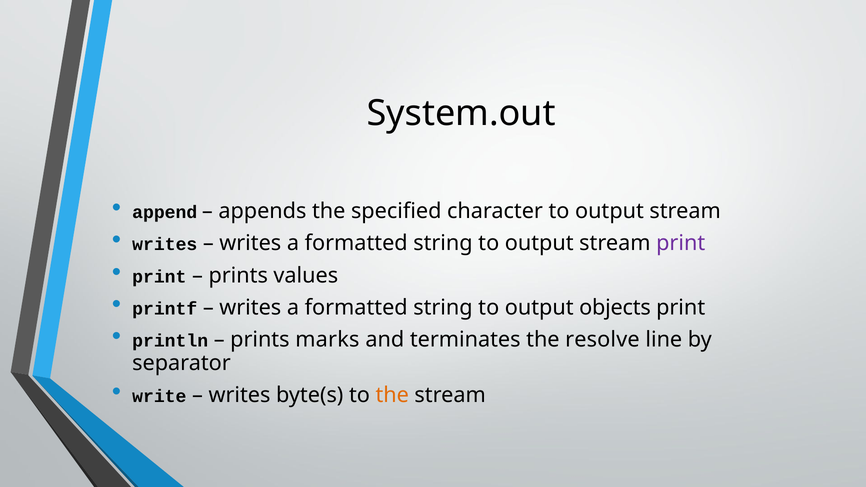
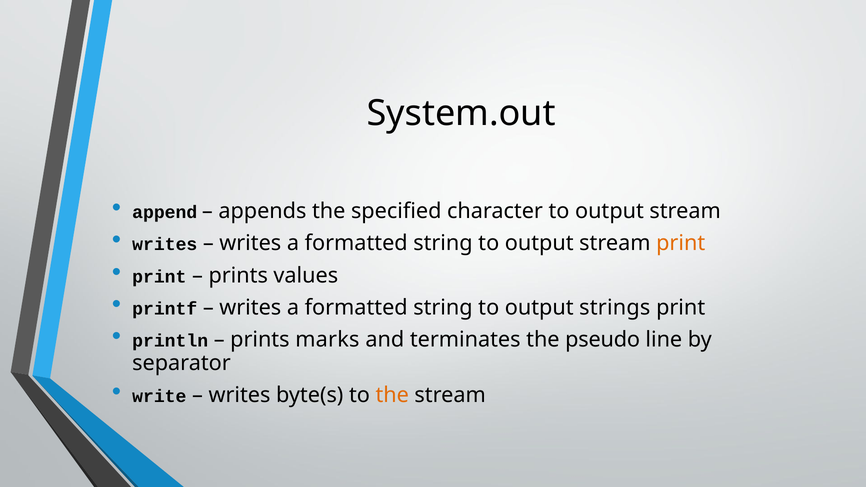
print colour: purple -> orange (681, 243)
objects: objects -> strings (615, 308)
resolve: resolve -> pseudo (603, 340)
